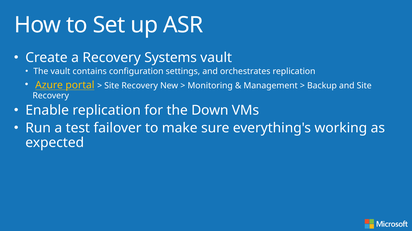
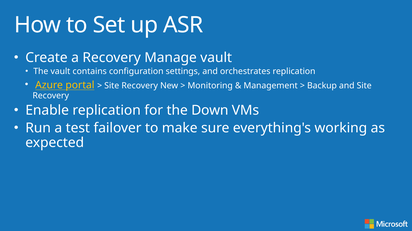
Systems: Systems -> Manage (171, 58)
